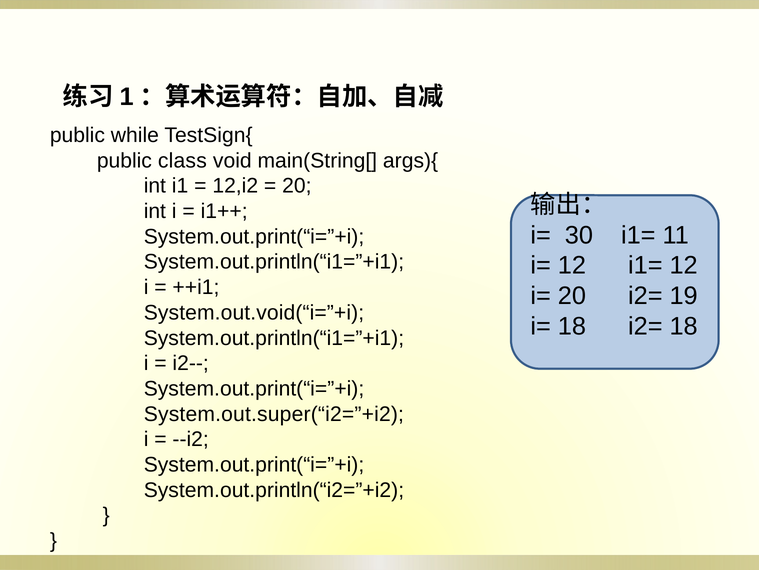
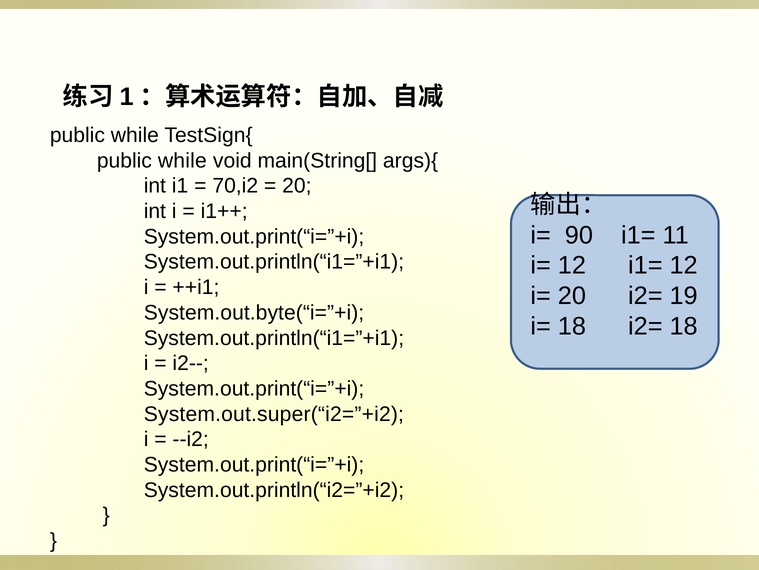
class: class -> while (182, 160)
12,i2: 12,i2 -> 70,i2 (235, 186)
30: 30 -> 90 (579, 235)
System.out.void(“i=”+i: System.out.void(“i=”+i -> System.out.byte(“i=”+i (254, 312)
